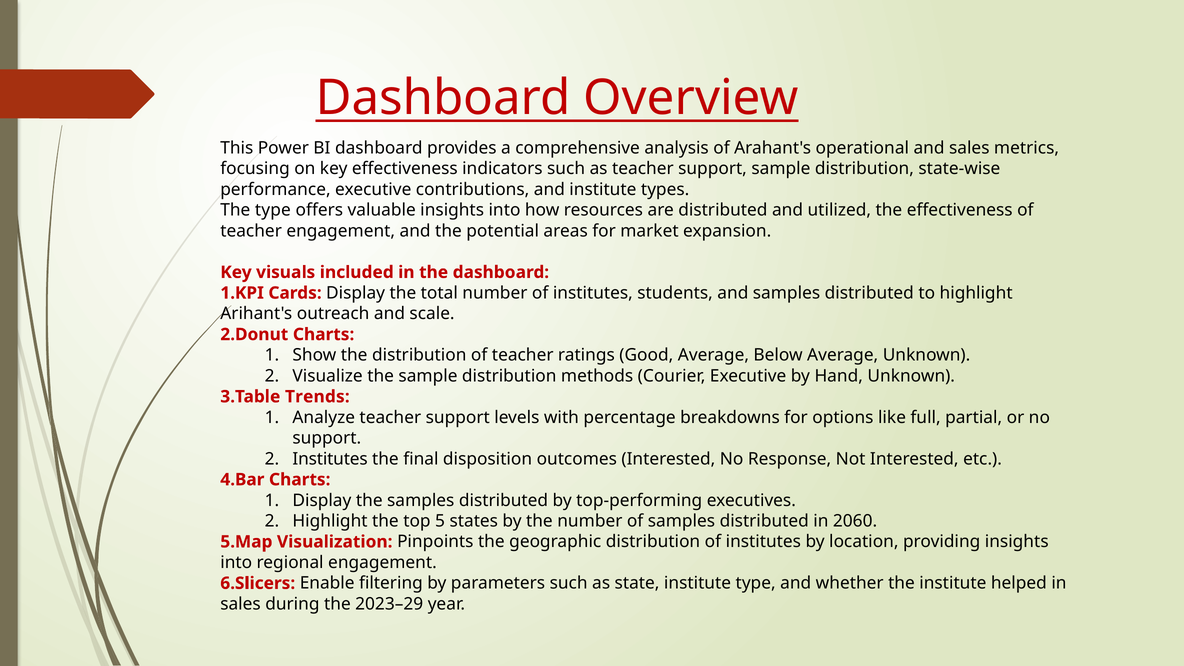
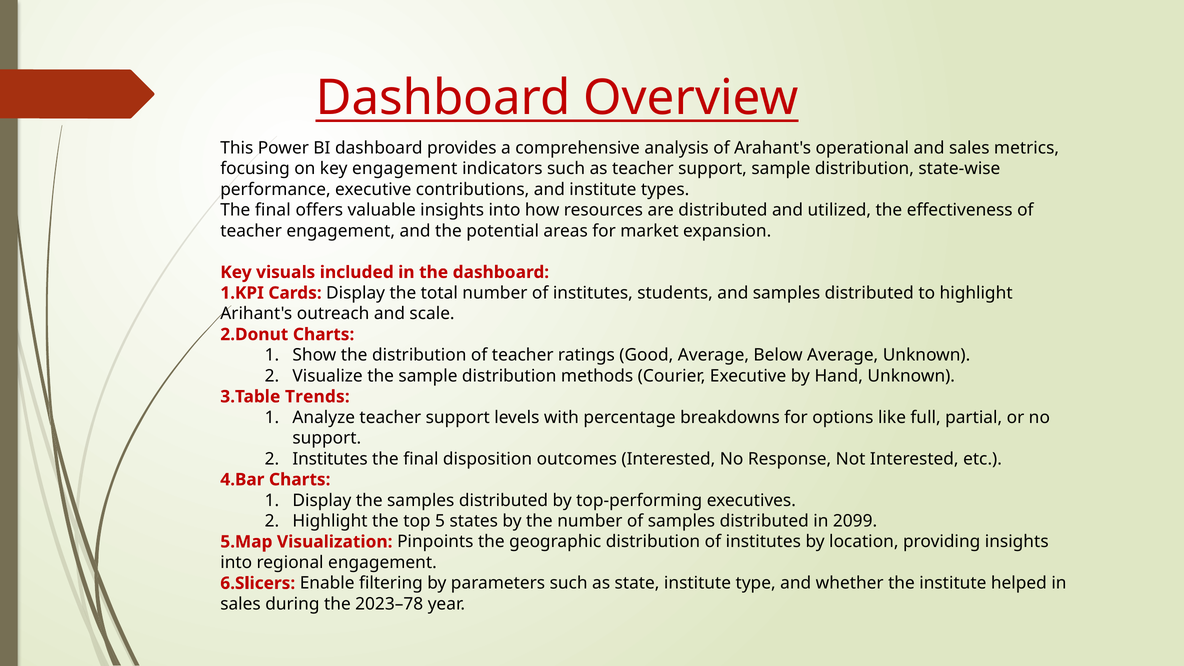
key effectiveness: effectiveness -> engagement (405, 169)
type: type -> final (273, 210)
2060: 2060 -> 2099 (855, 521)
2023–29: 2023–29 -> 2023–78 (389, 604)
